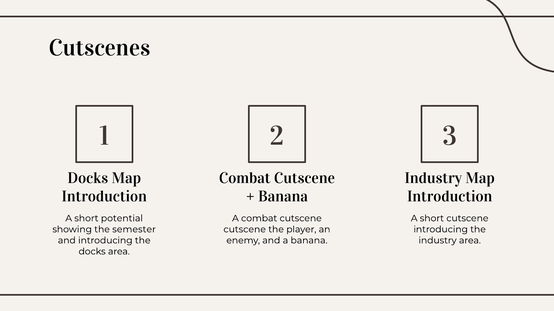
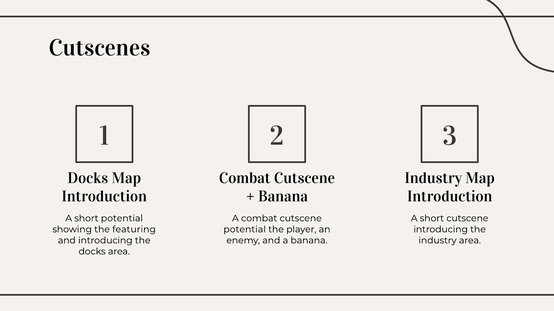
semester: semester -> featuring (134, 230)
cutscene: cutscene -> potential (245, 230)
